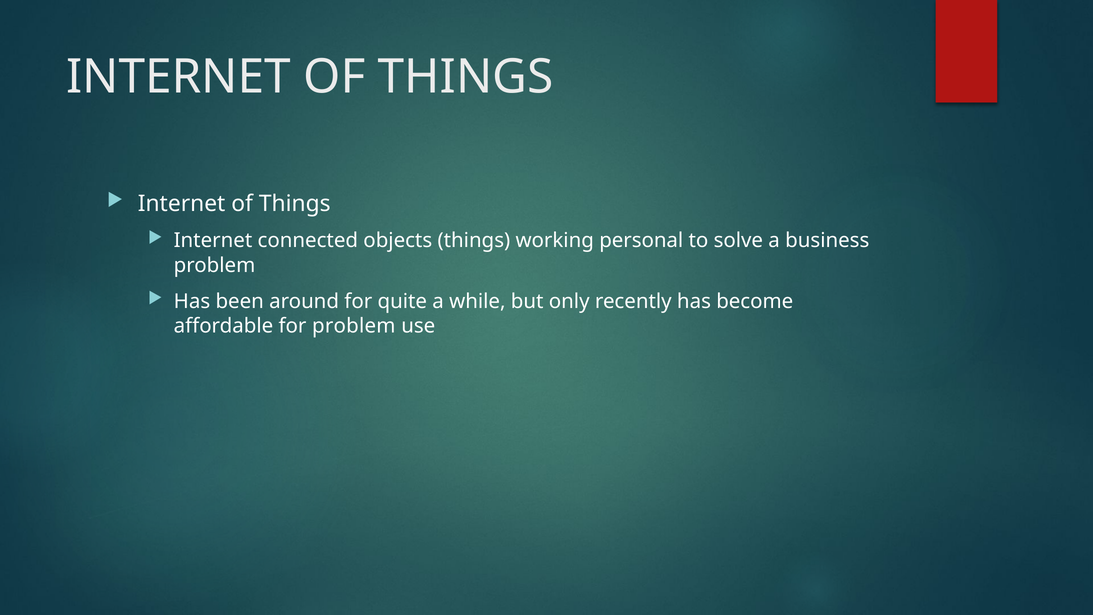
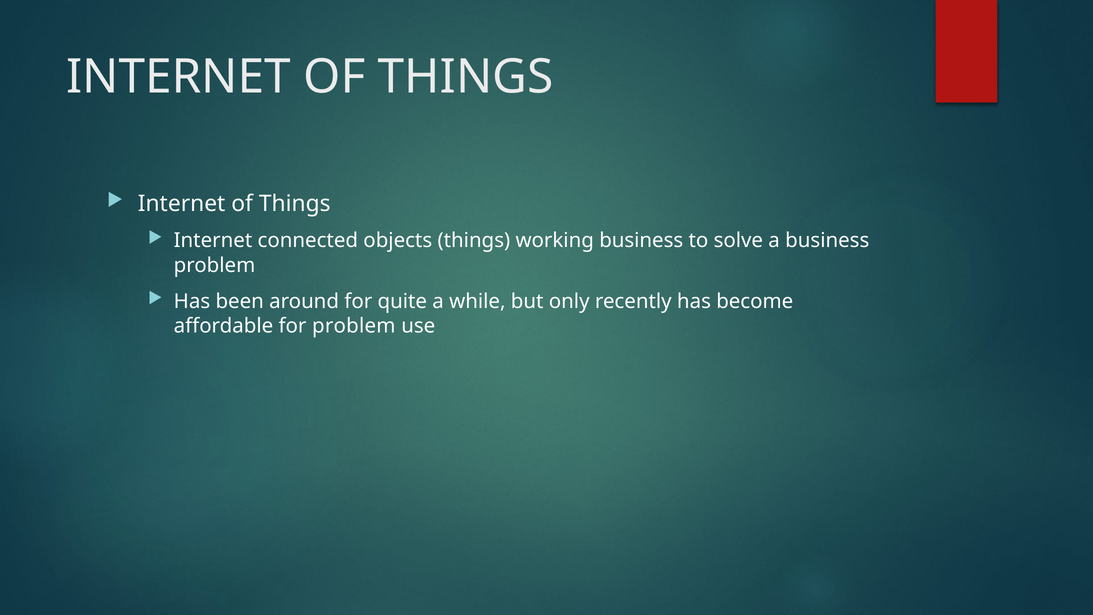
working personal: personal -> business (641, 241)
